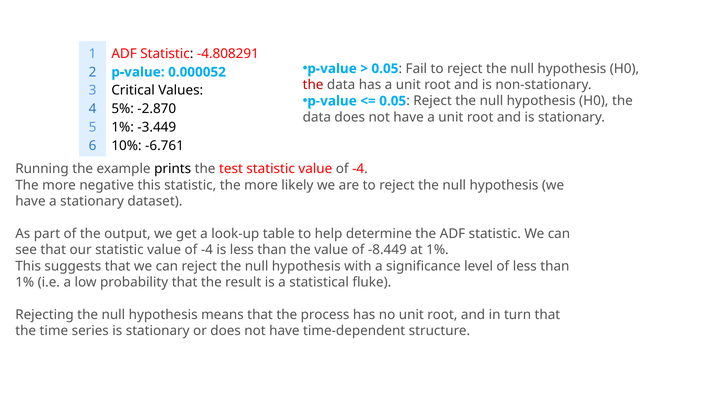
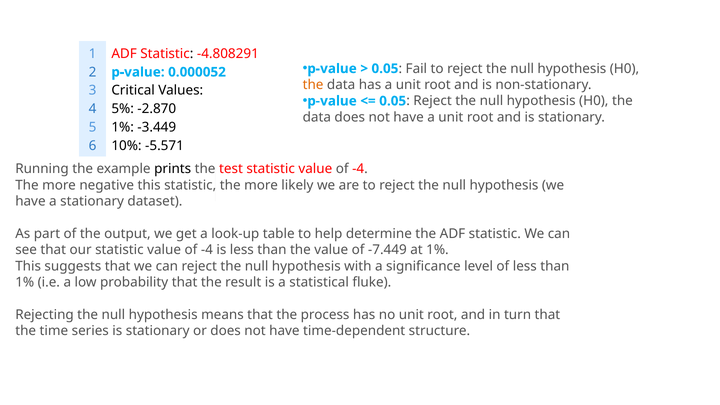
the colour: red -> orange (313, 85)
-6.761: -6.761 -> -5.571 (164, 146)
-8.449: -8.449 -> -7.449 (387, 250)
